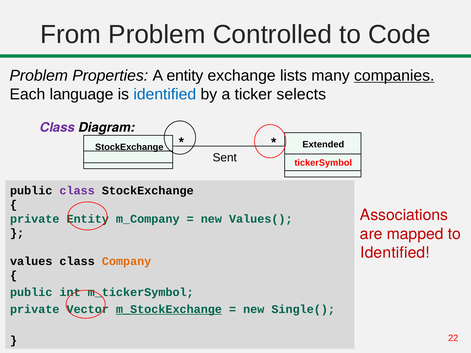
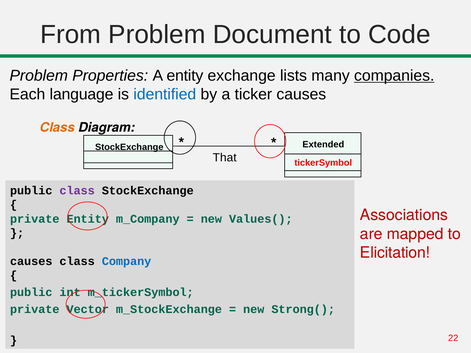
Controlled: Controlled -> Document (272, 35)
ticker selects: selects -> causes (301, 94)
Class colour: purple -> orange (57, 127)
Sent: Sent -> That (225, 158)
Identified: Identified -> Elicitation (395, 253)
values: values -> causes (31, 261)
Company colour: orange -> blue (127, 261)
m_StockExchange underline: present -> none (169, 309)
Single(: Single( -> Strong( (303, 309)
